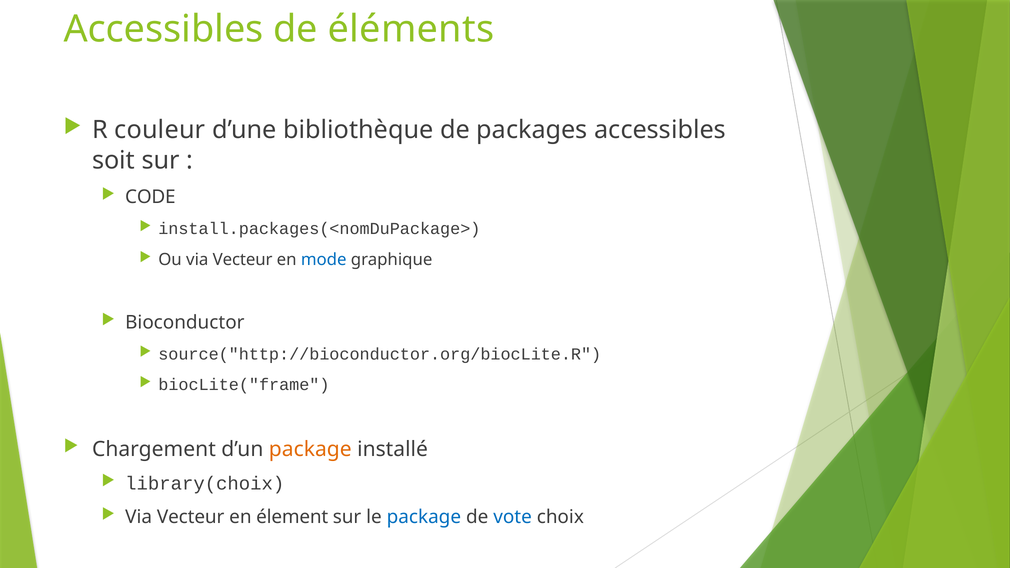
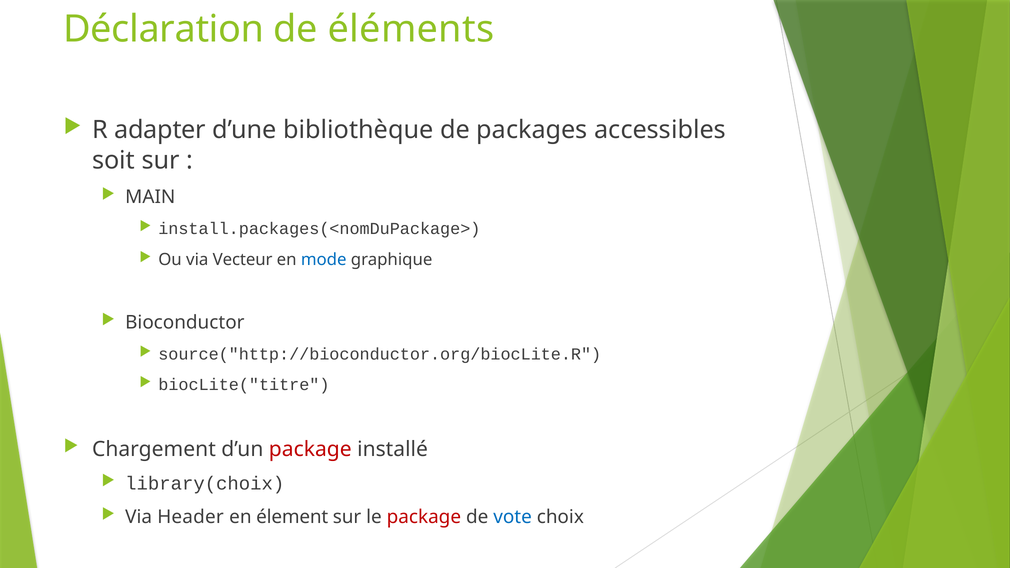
Accessibles: Accessibles -> Déclaration (164, 29)
couleur: couleur -> adapter (160, 130)
CODE: CODE -> MAIN (150, 197)
biocLite("frame: biocLite("frame -> biocLite("titre (244, 385)
package colour: orange -> red (310, 449)
Vecteur: Vecteur -> Header (190, 517)
package colour: blue -> red (424, 517)
